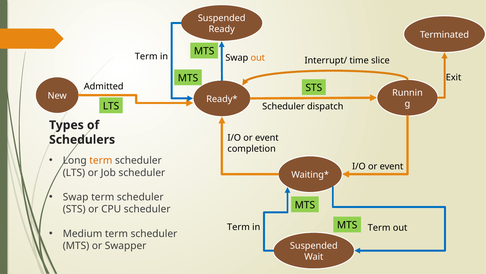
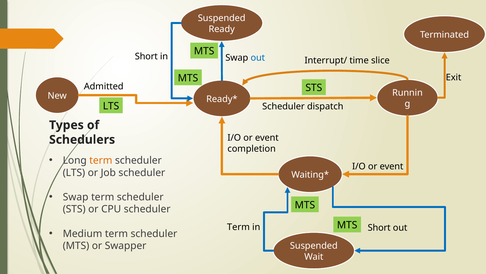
Term: Term -> Short (146, 56)
out colour: orange -> blue (258, 58)
Term: Term -> Short (379, 227)
